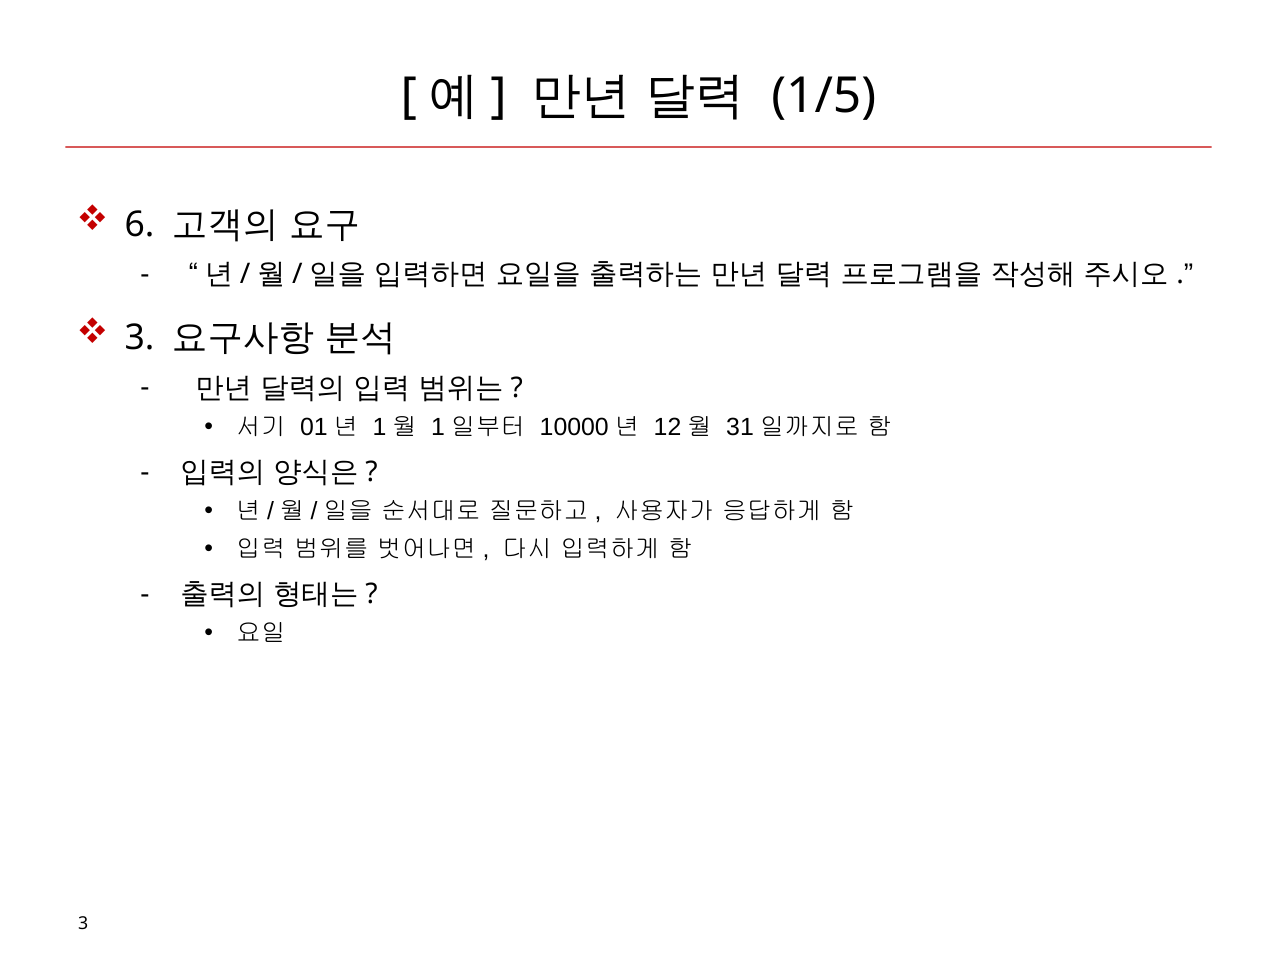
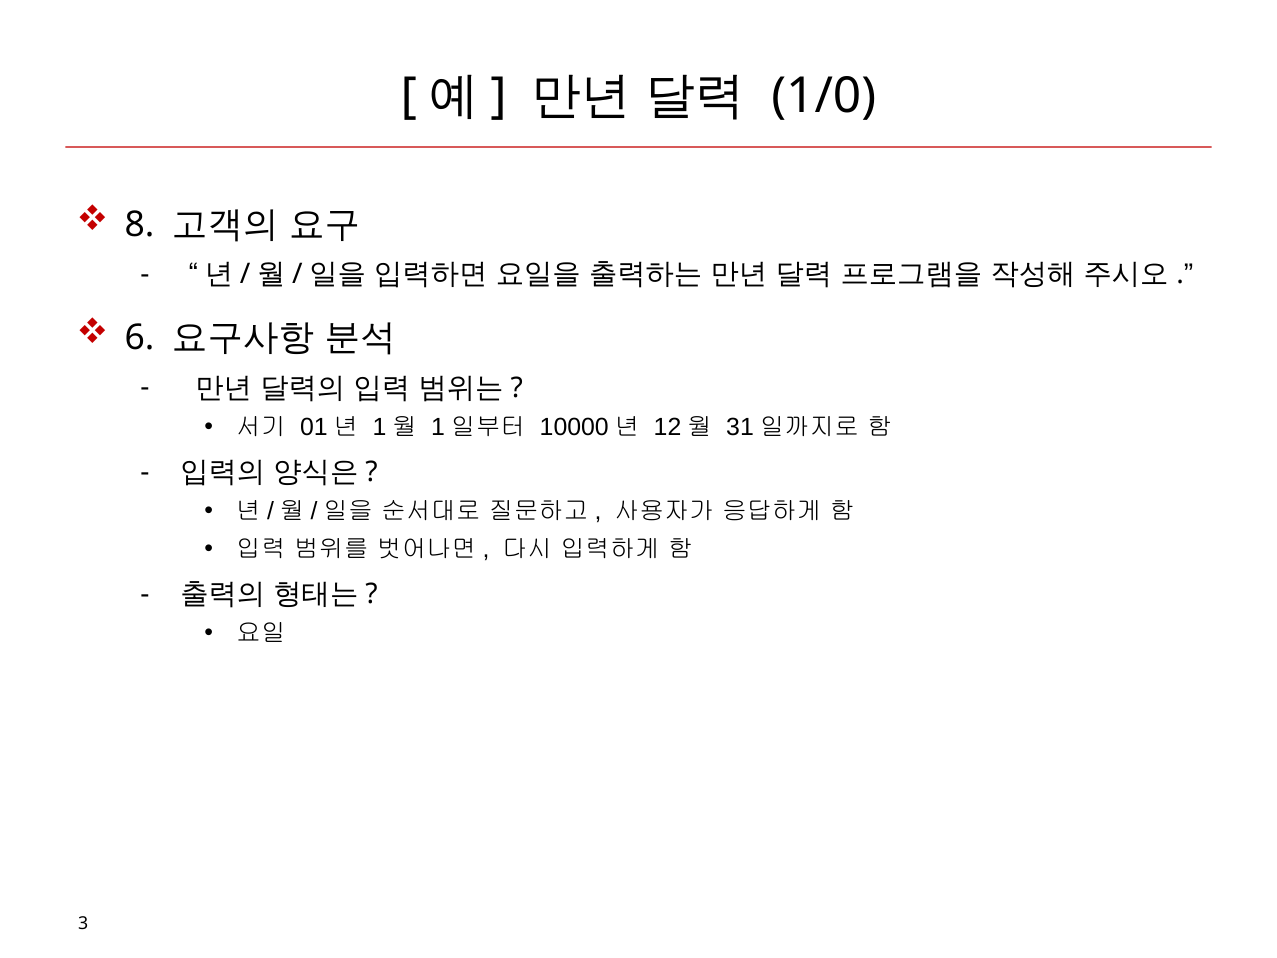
1/5: 1/5 -> 1/0 (824, 96)
6: 6 -> 8 (139, 224)
3: 3 -> 6 (139, 337)
